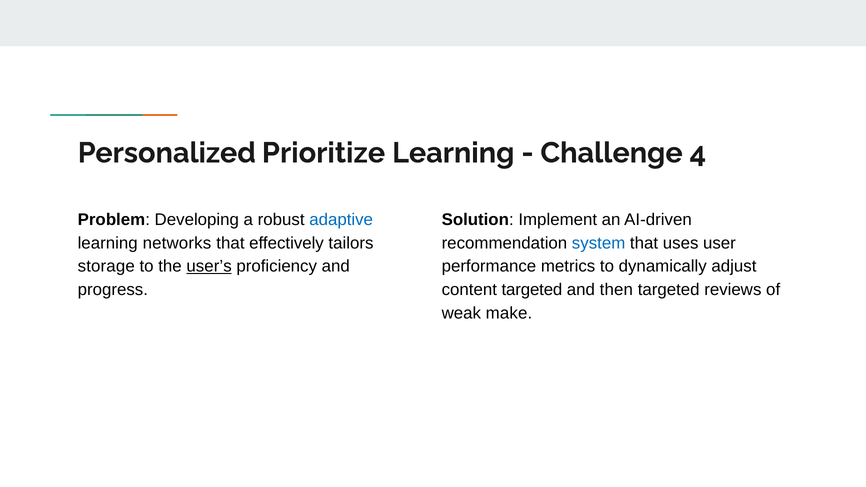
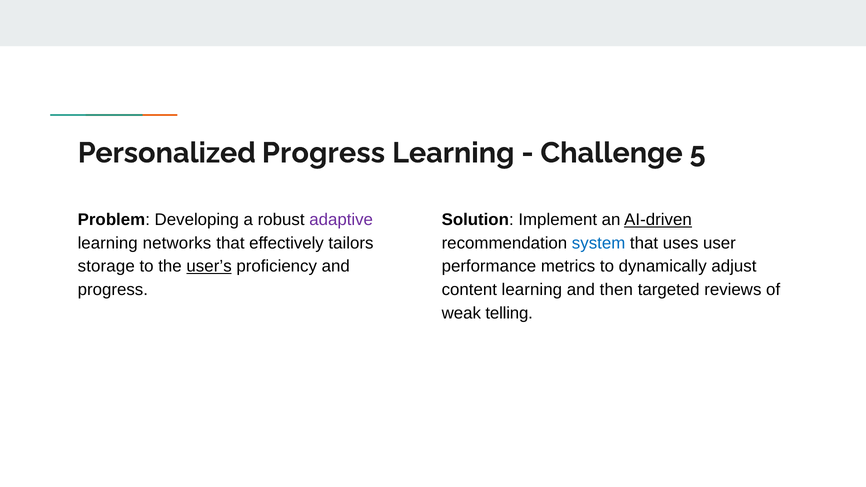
Personalized Prioritize: Prioritize -> Progress (323, 153)
4: 4 -> 5 (698, 153)
adaptive colour: blue -> purple (341, 220)
AI-driven underline: none -> present (658, 220)
content targeted: targeted -> learning (532, 290)
make: make -> telling (509, 313)
